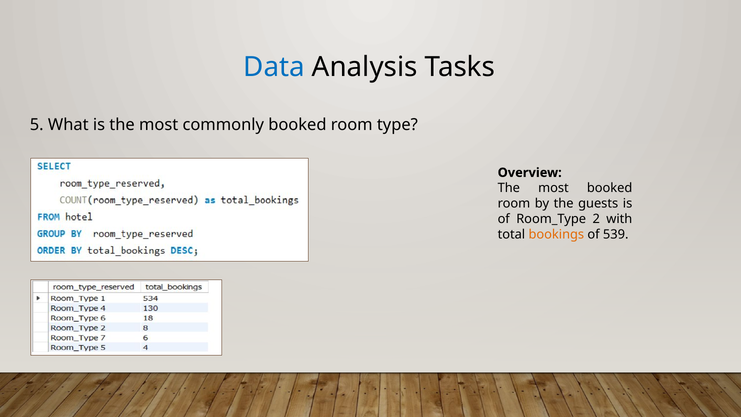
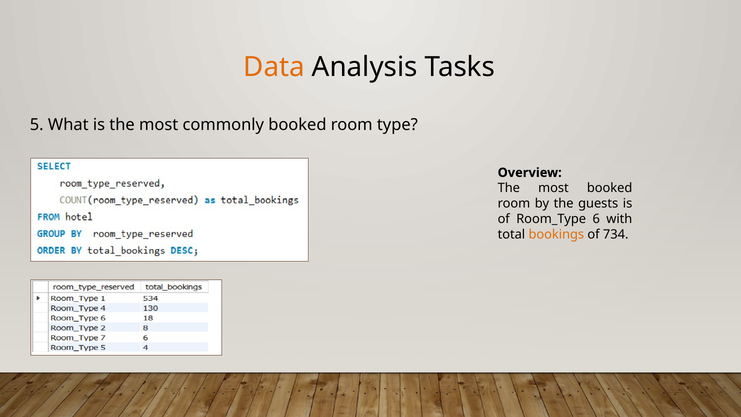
Data colour: blue -> orange (274, 67)
2: 2 -> 6 (596, 219)
539: 539 -> 734 (616, 234)
